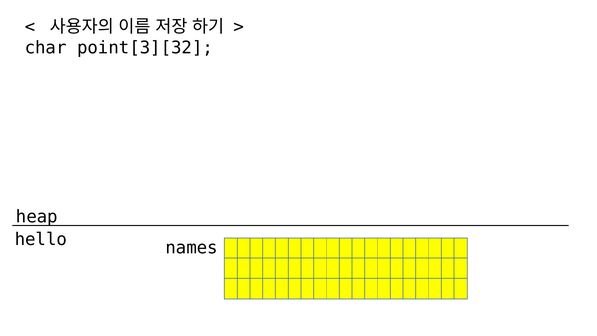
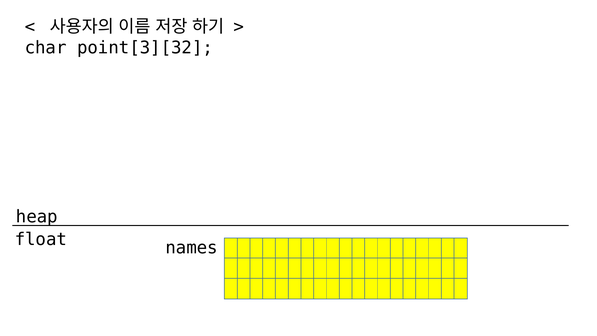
hello: hello -> float (41, 239)
